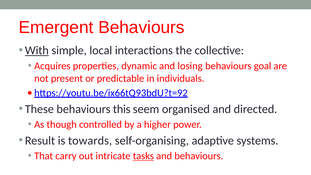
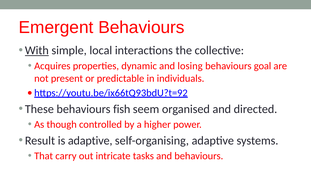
this: this -> fish (122, 109)
is towards: towards -> adaptive (90, 141)
tasks underline: present -> none (143, 156)
